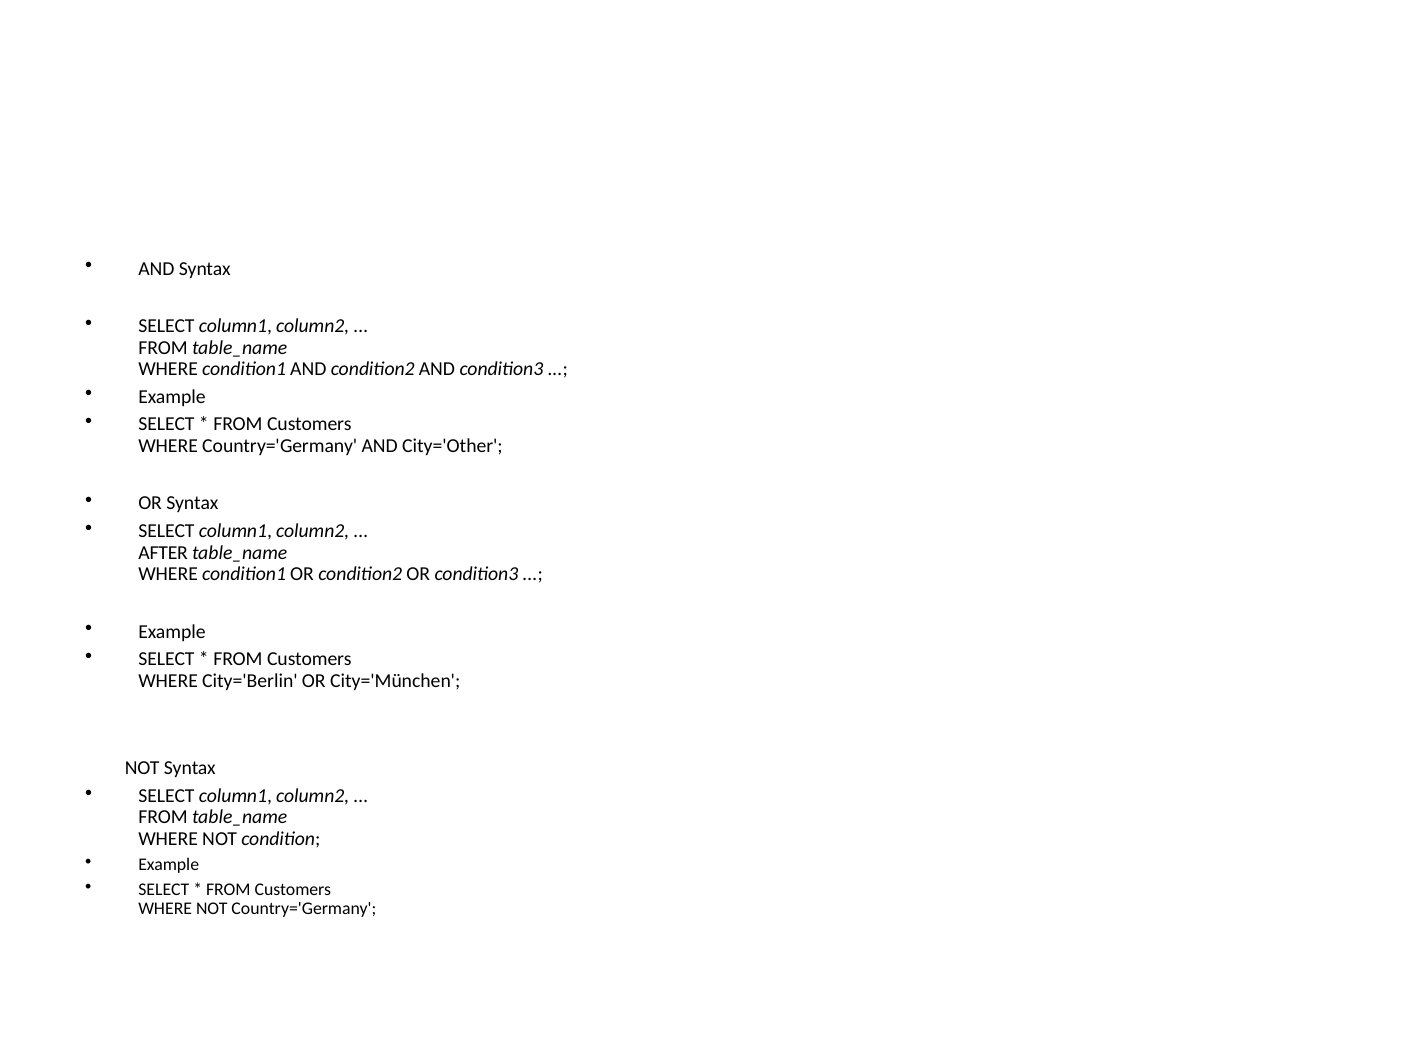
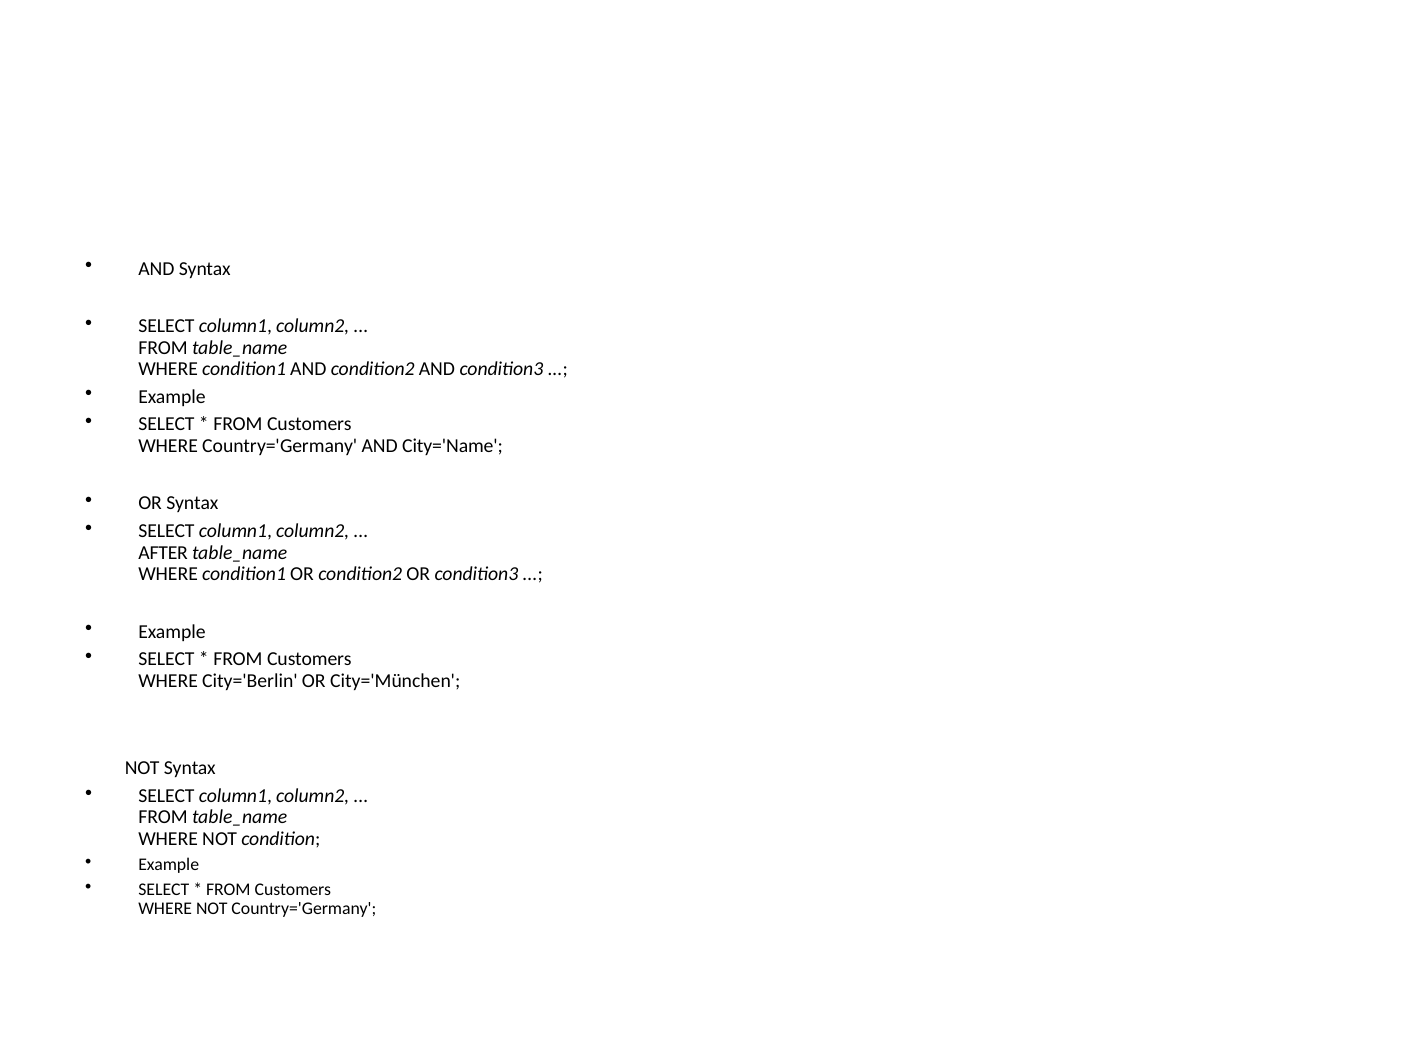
City='Other: City='Other -> City='Name (453, 446)
